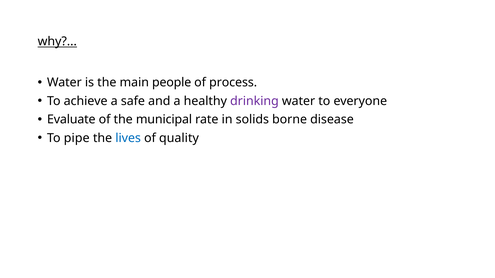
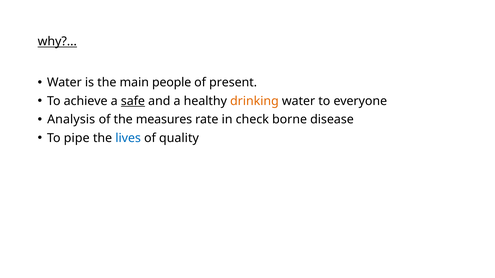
process: process -> present (233, 83)
safe underline: none -> present (133, 101)
drinking colour: purple -> orange (254, 101)
Evaluate: Evaluate -> Analysis (71, 120)
municipal: municipal -> measures (164, 120)
solids: solids -> check (252, 120)
